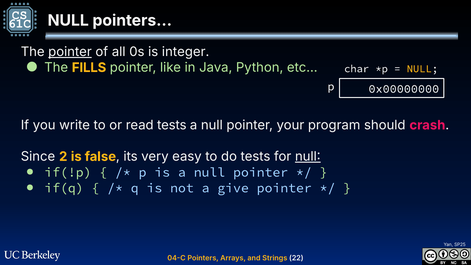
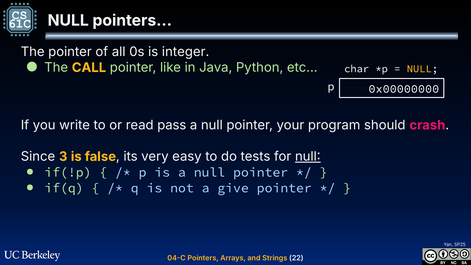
pointer underline: present -> none (70, 52)
FILLS: FILLS -> CALL (89, 68)
read tests: tests -> pass (172, 125)
2: 2 -> 3 (63, 157)
